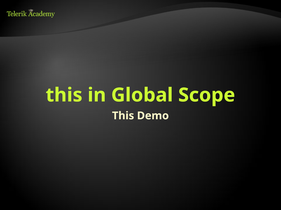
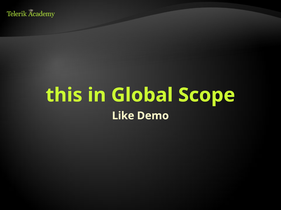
This: This -> Like (123, 116)
